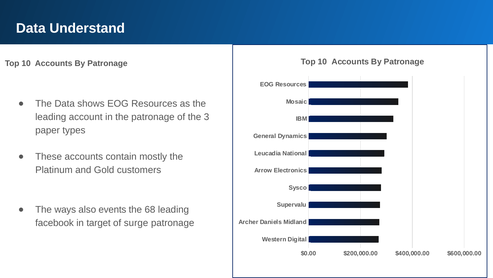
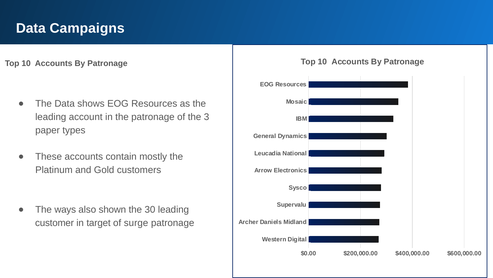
Understand: Understand -> Campaigns (87, 28)
events: events -> shown (112, 209)
68: 68 -> 30 (150, 209)
facebook: facebook -> customer (55, 222)
